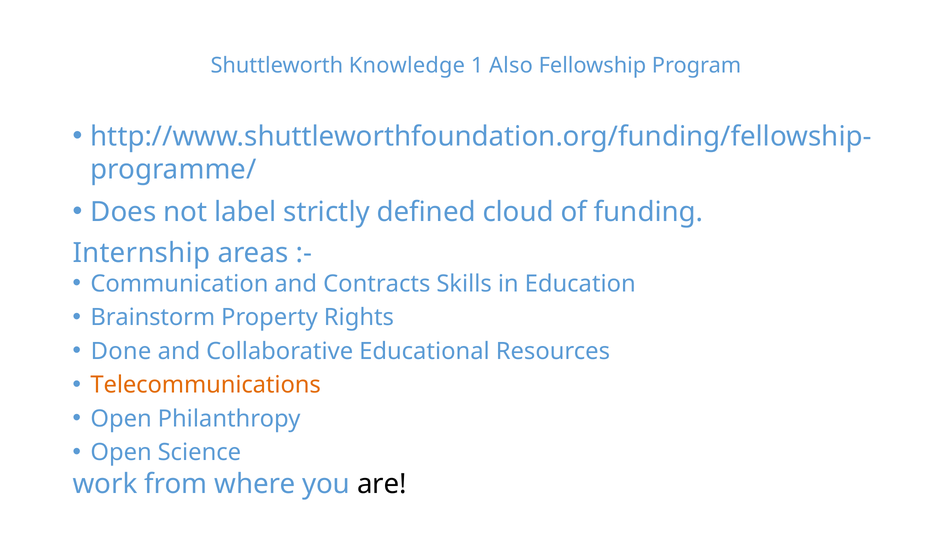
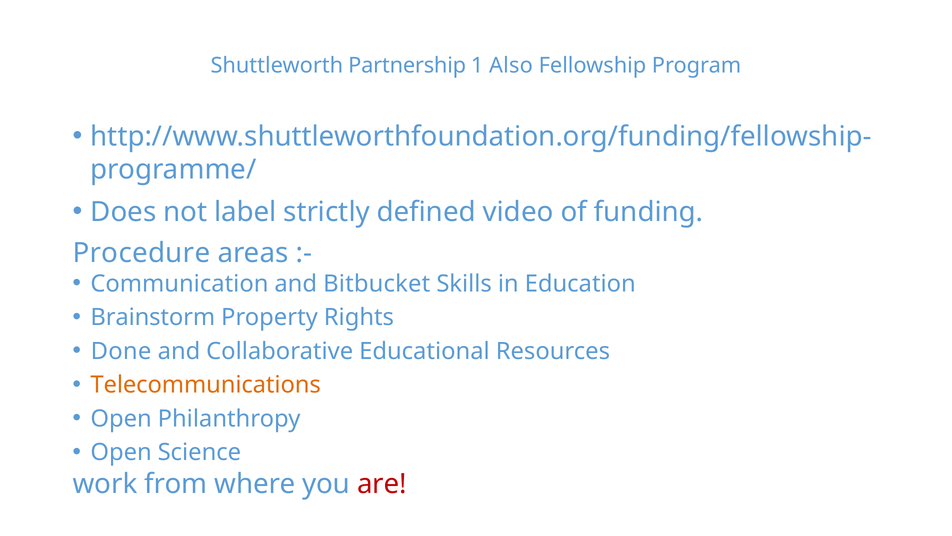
Knowledge: Knowledge -> Partnership (407, 65)
cloud: cloud -> video (518, 212)
Internship: Internship -> Procedure (141, 253)
Contracts: Contracts -> Bitbucket (377, 283)
are colour: black -> red (382, 484)
